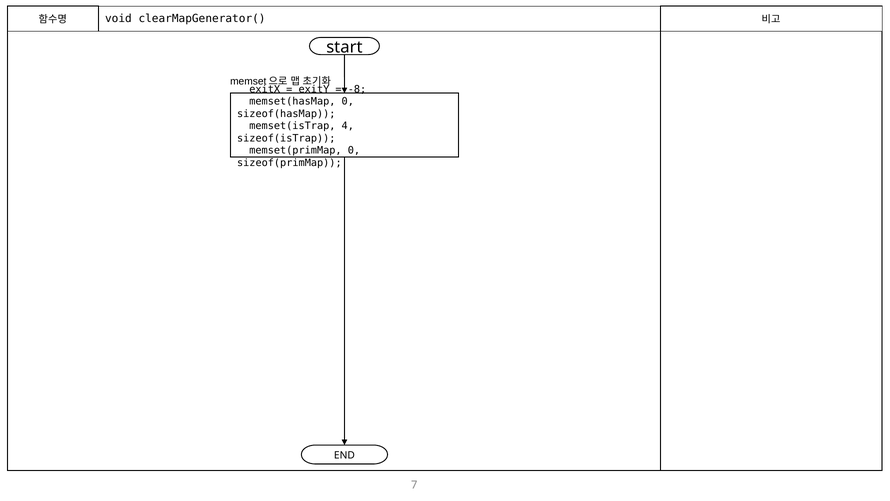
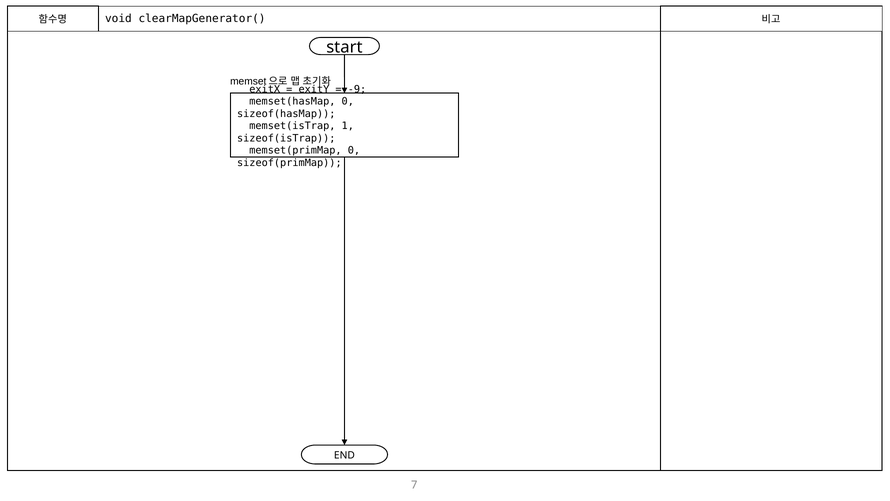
-8: -8 -> -9 (357, 89)
4: 4 -> 1 (348, 126)
